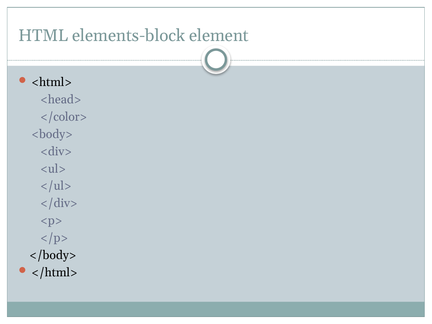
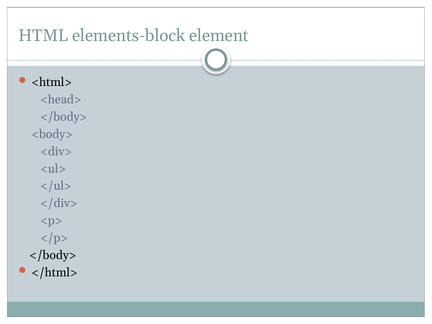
</color>: </color> -> </body> (64, 117)
